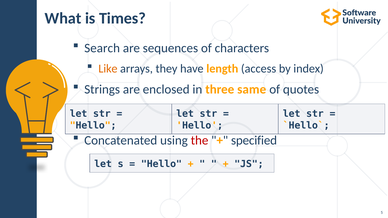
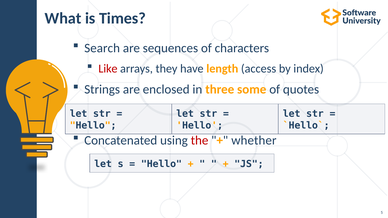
Like colour: orange -> red (108, 69)
same: same -> some (252, 89)
specified: specified -> whether (254, 140)
